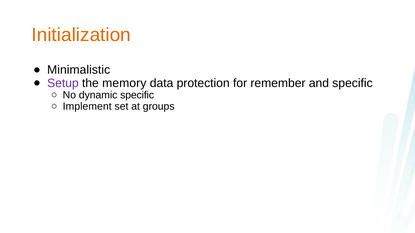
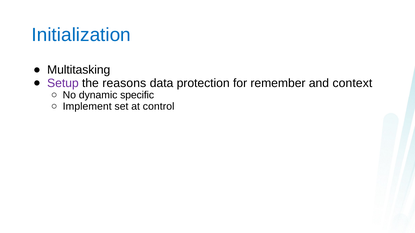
Initialization colour: orange -> blue (81, 35)
Minimalistic: Minimalistic -> Multitasking (79, 70)
memory: memory -> reasons (124, 83)
and specific: specific -> context (352, 83)
groups: groups -> control (159, 107)
